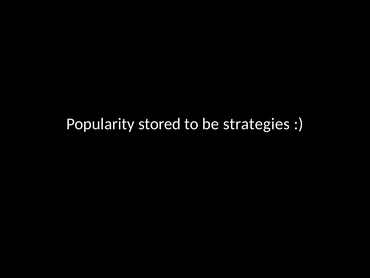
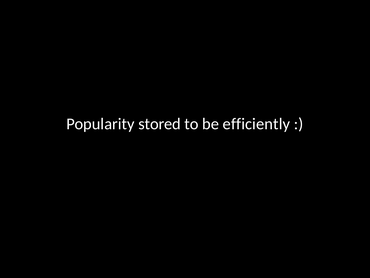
strategies: strategies -> efficiently (256, 124)
